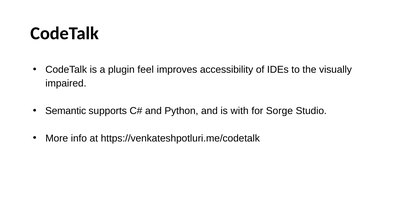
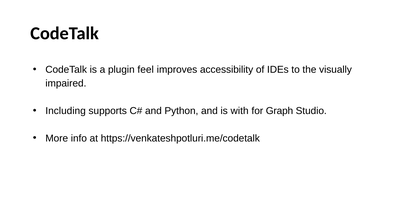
Semantic: Semantic -> Including (66, 111)
Sorge: Sorge -> Graph (279, 111)
